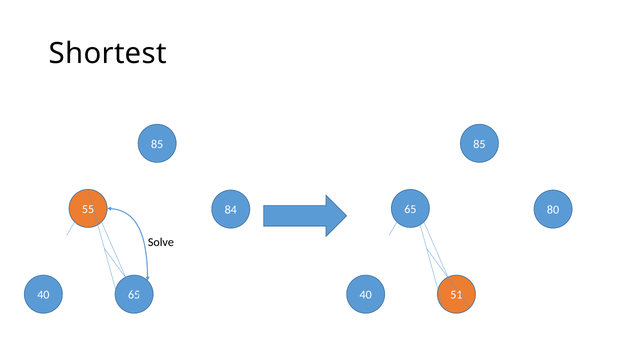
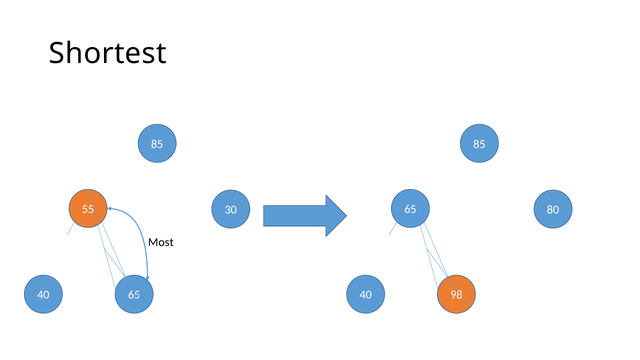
84: 84 -> 30 (231, 210)
Solve: Solve -> Most (161, 242)
51: 51 -> 98 (456, 295)
